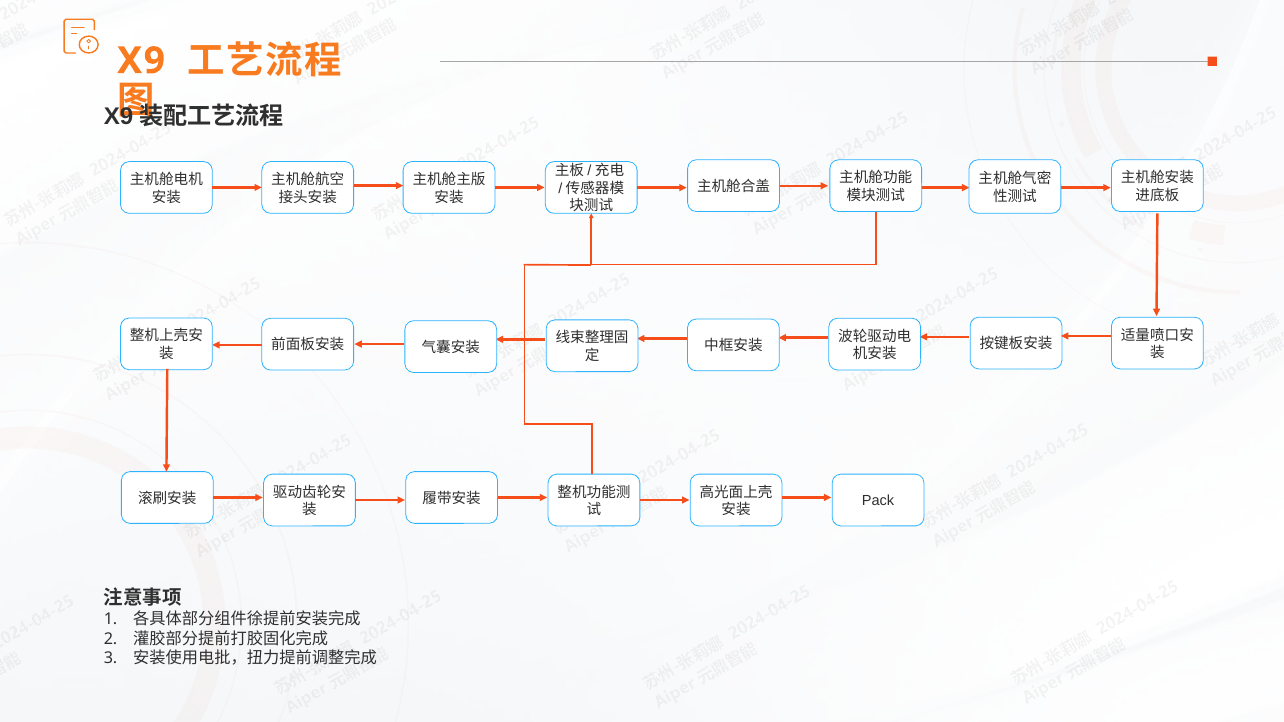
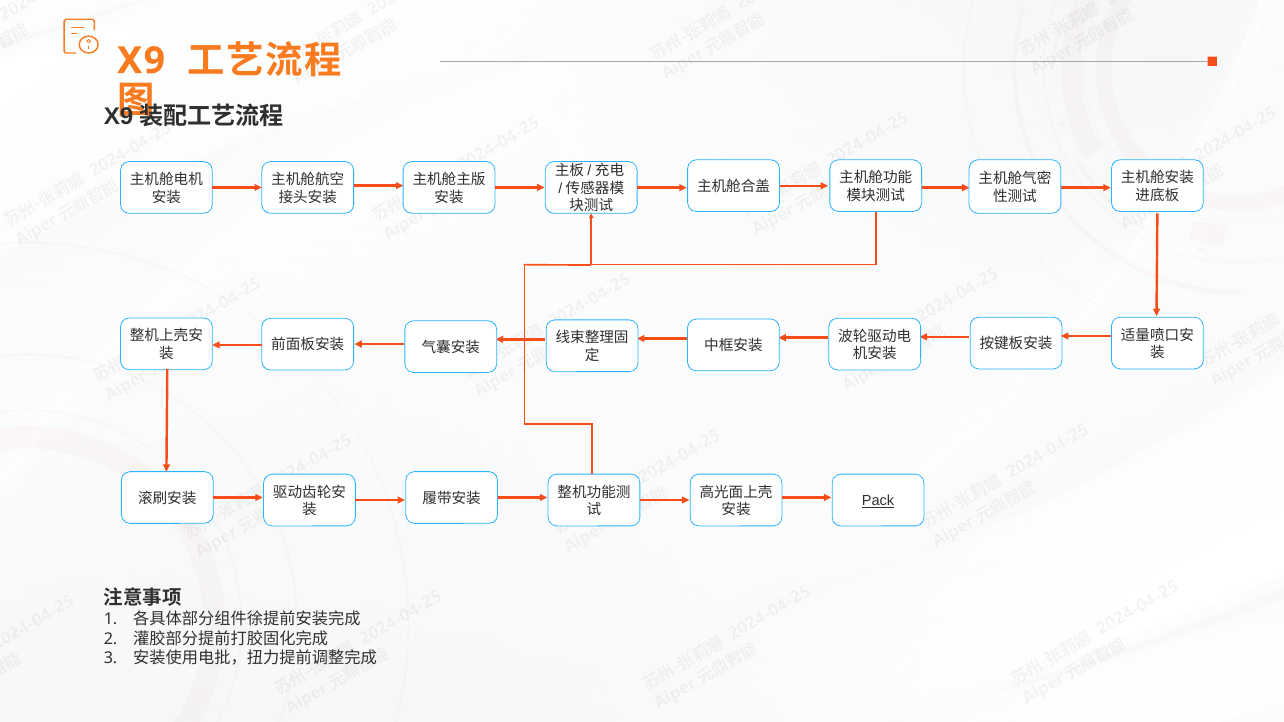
Pack underline: none -> present (878, 501)
